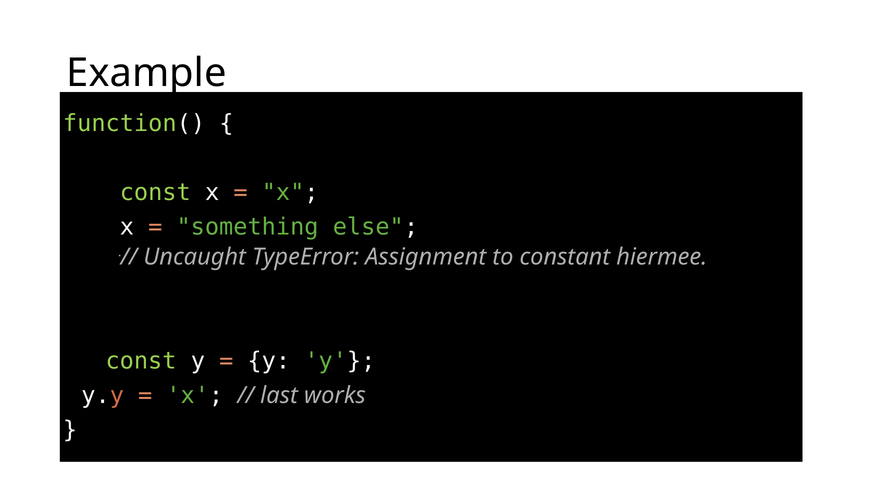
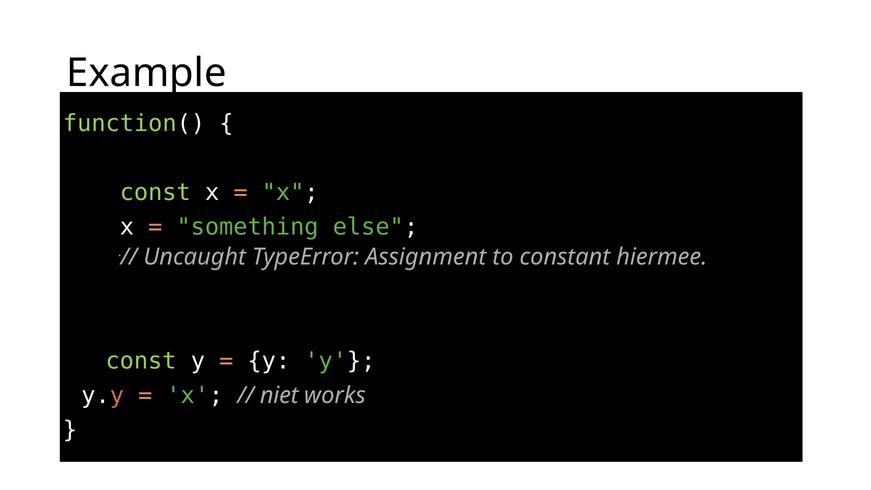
last: last -> niet (279, 395)
